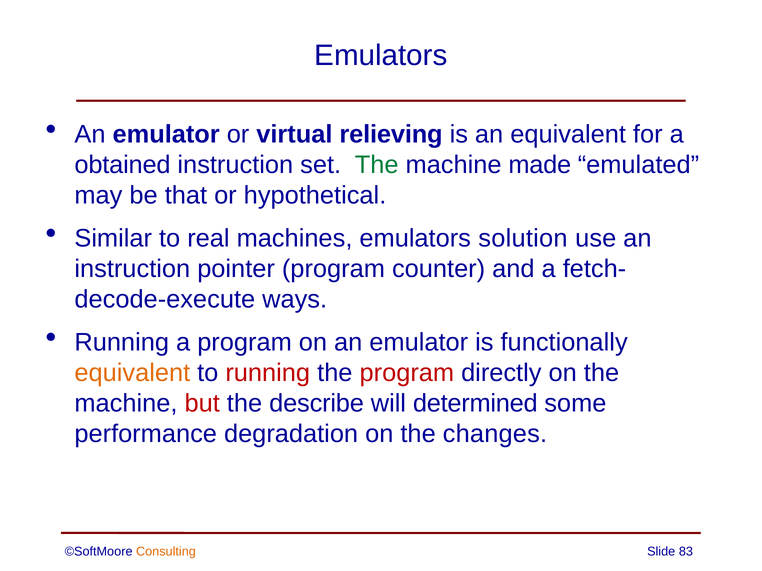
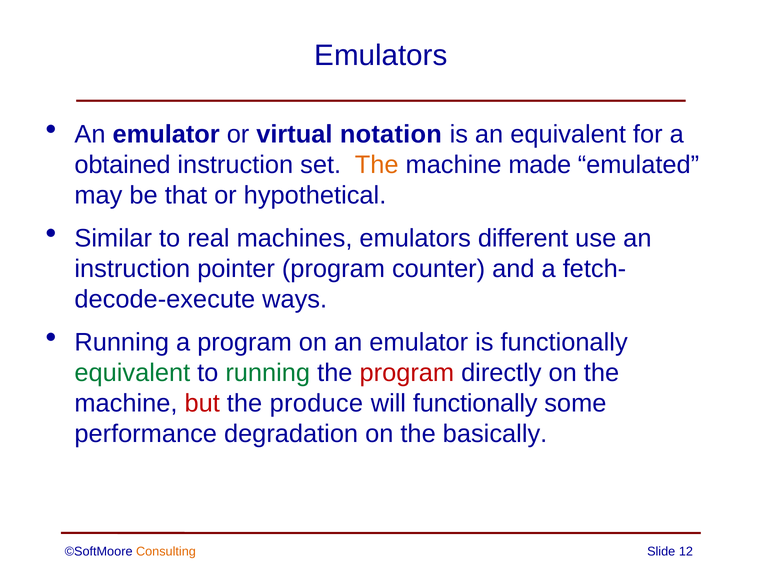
relieving: relieving -> notation (391, 135)
The colour: green -> orange (377, 165)
solution: solution -> different (523, 239)
equivalent colour: orange -> green (132, 373)
running colour: red -> green (268, 373)
describe: describe -> produce (316, 404)
will determined: determined -> functionally (475, 404)
changes: changes -> basically (495, 434)
83: 83 -> 12 (686, 552)
